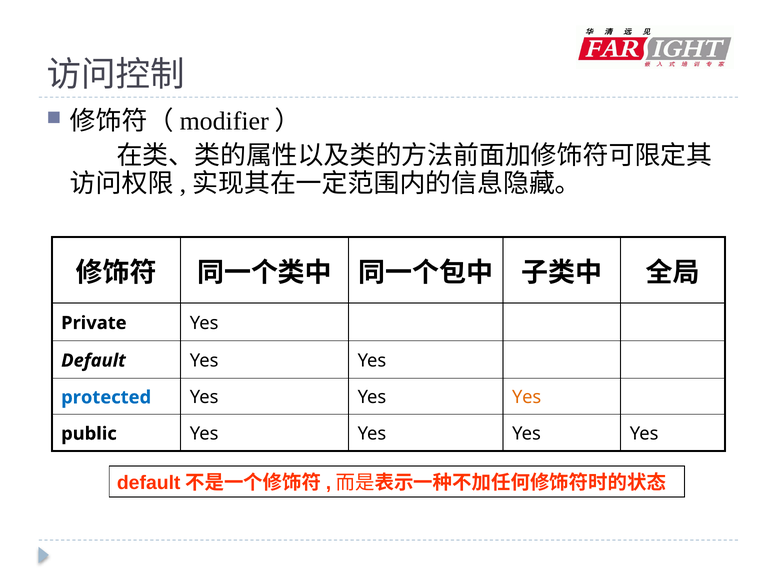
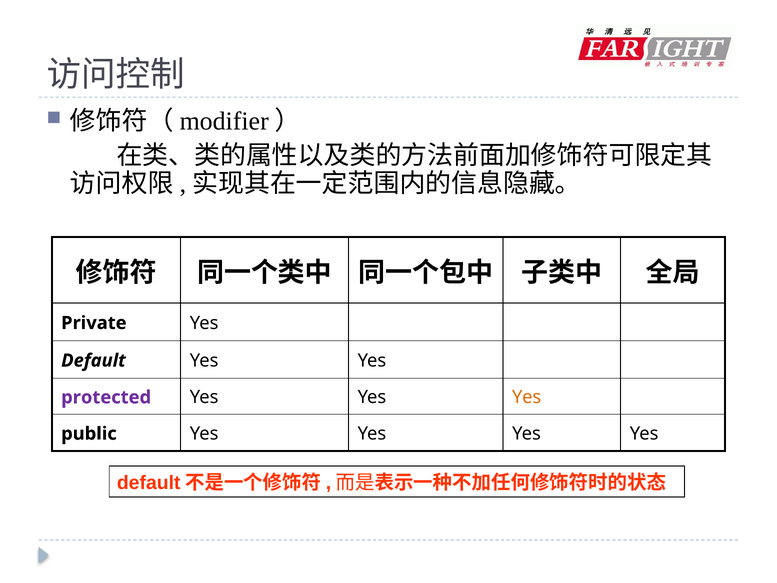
protected colour: blue -> purple (106, 397)
